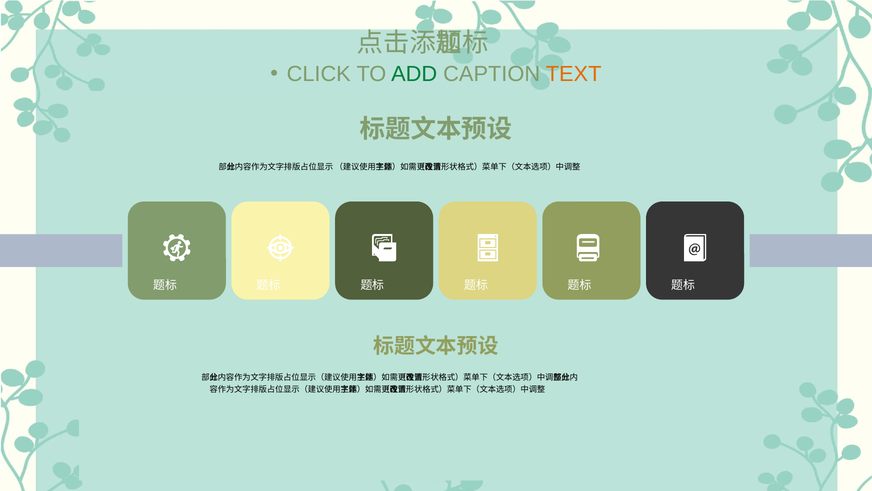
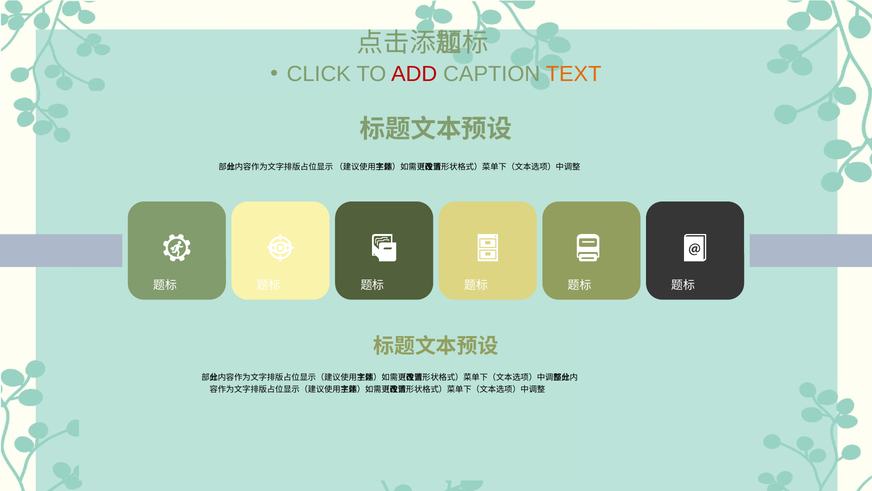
ADD colour: green -> red (414, 74)
